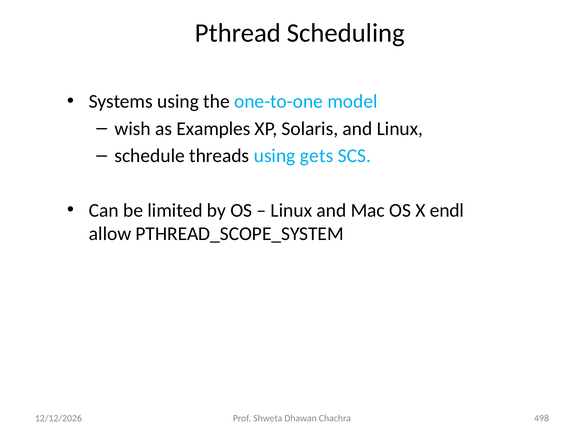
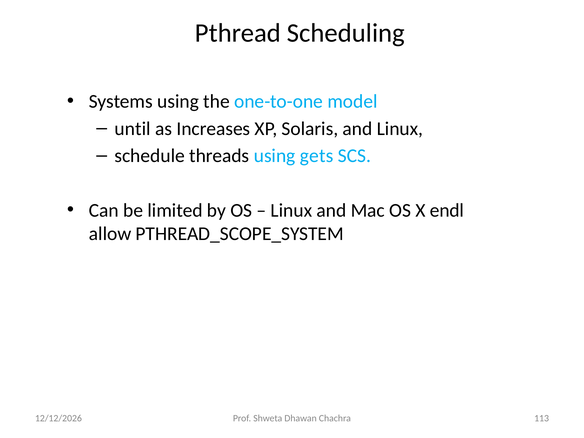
wish: wish -> until (133, 129)
Examples: Examples -> Increases (213, 129)
498: 498 -> 113 (542, 418)
